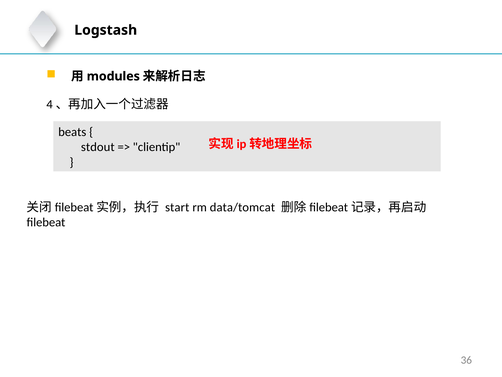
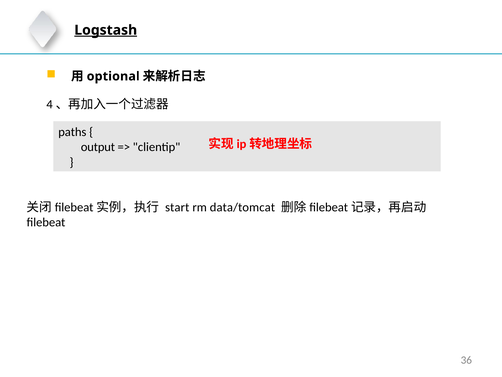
Logstash underline: none -> present (106, 30)
modules: modules -> optional (113, 76)
beats: beats -> paths (72, 132)
stdout: stdout -> output (98, 147)
